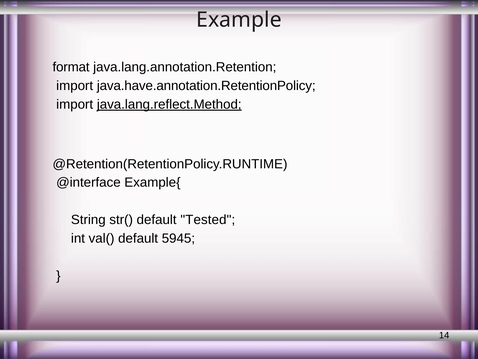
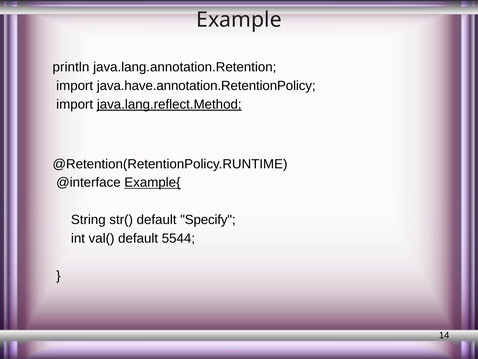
format: format -> println (71, 67)
Example{ underline: none -> present (152, 182)
Tested: Tested -> Specify (208, 220)
5945: 5945 -> 5544 (178, 238)
